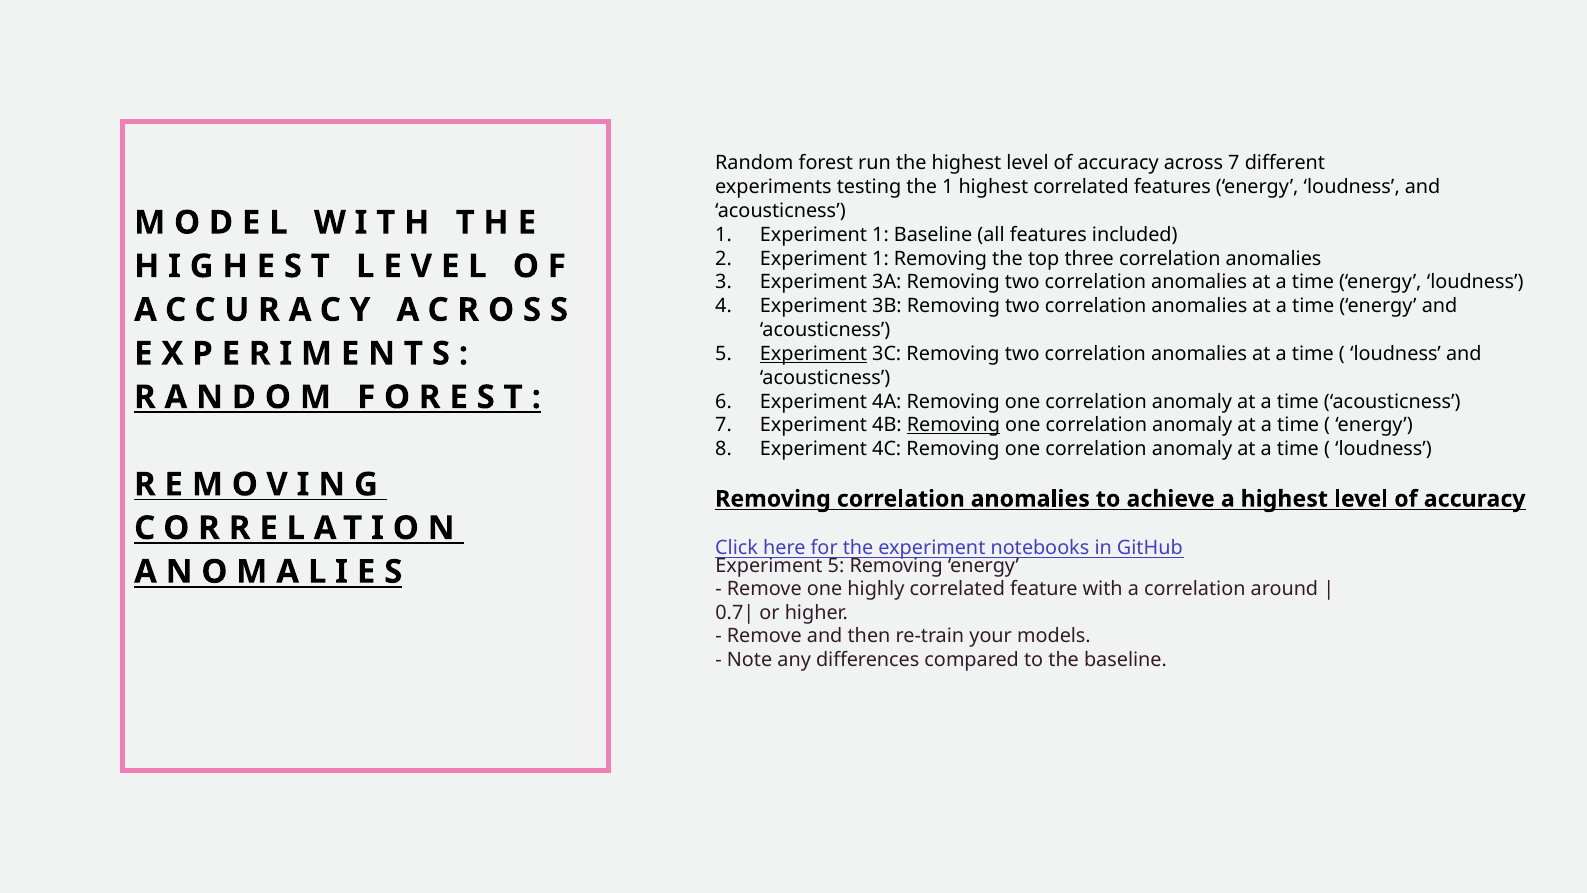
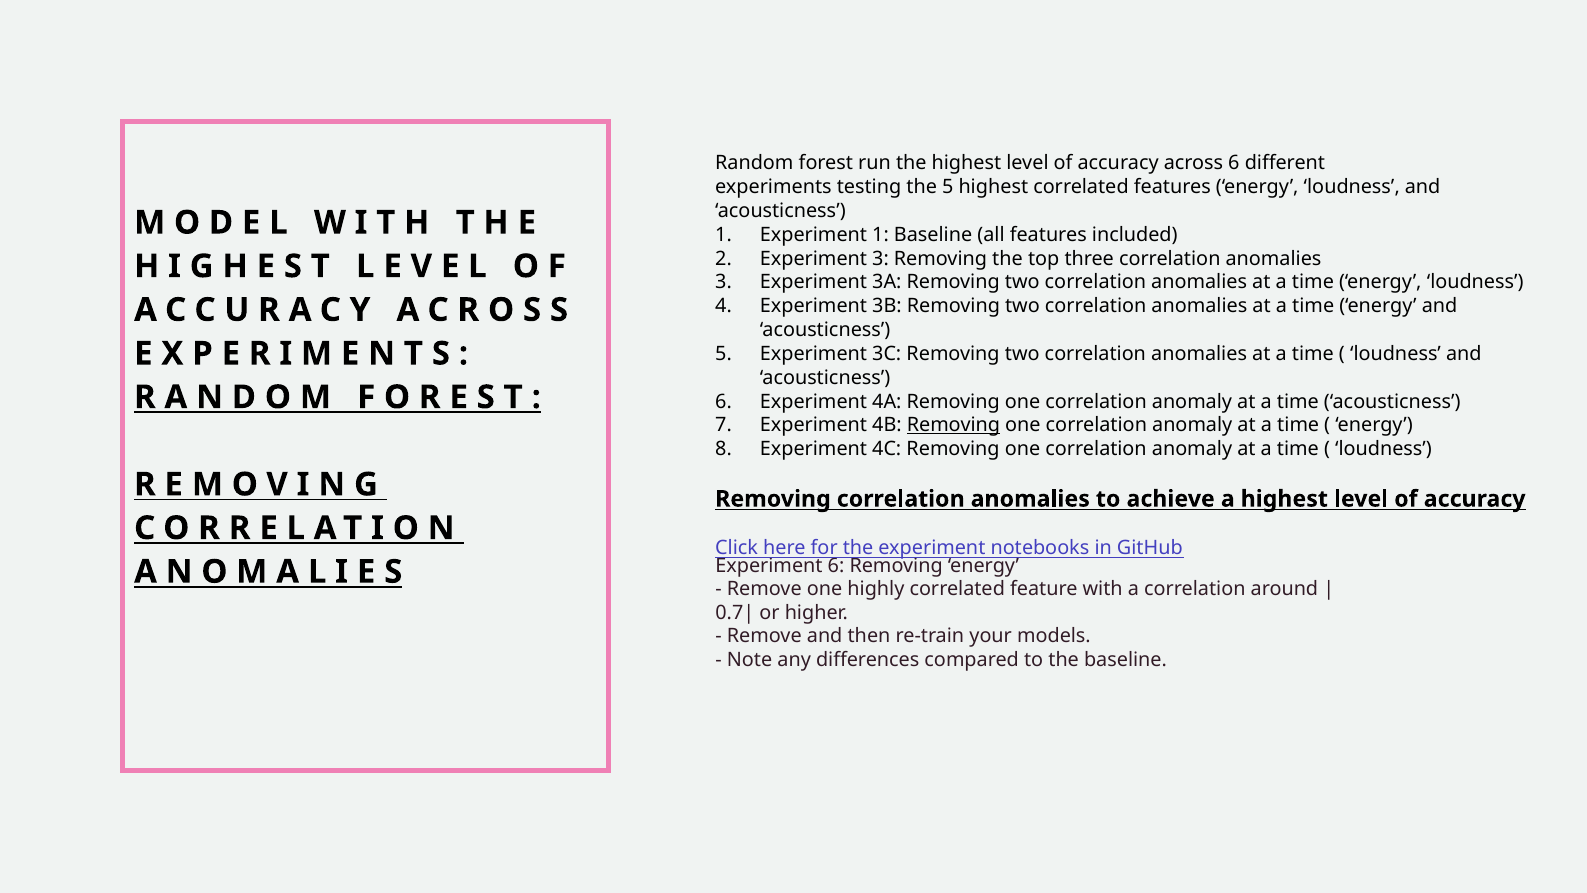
across 7: 7 -> 6 (1234, 163)
the 1: 1 -> 5 (948, 187)
2 Experiment 1: 1 -> 3 (880, 258)
Experiment underline: present -> none (813, 354)
Experiment 5: 5 -> 6 (836, 565)
